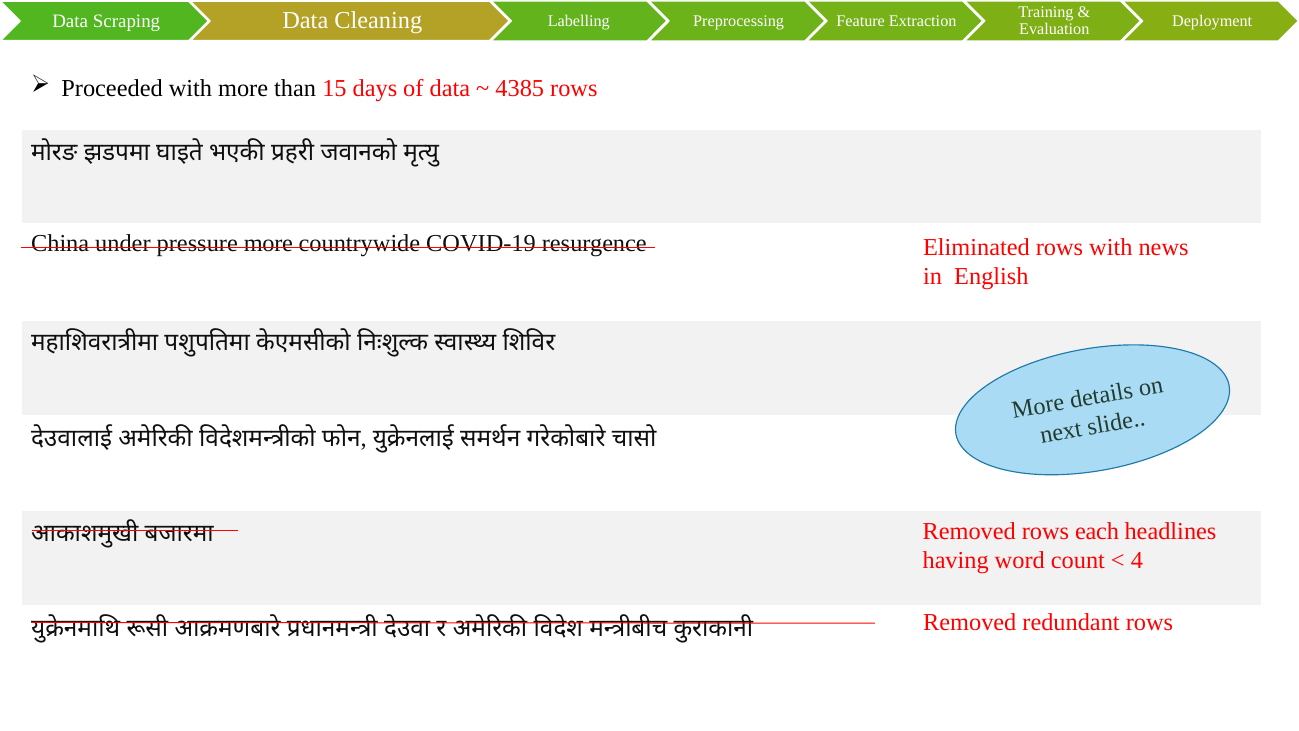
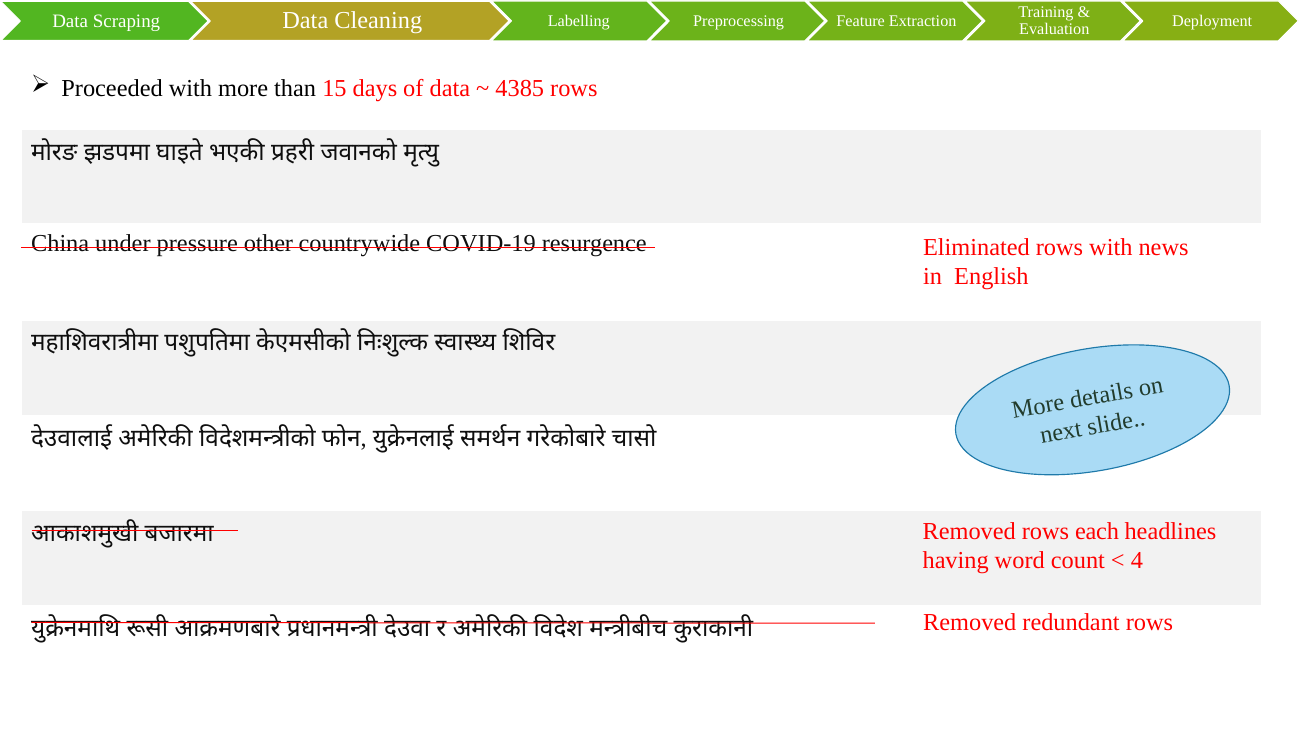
pressure more: more -> other (268, 243)
